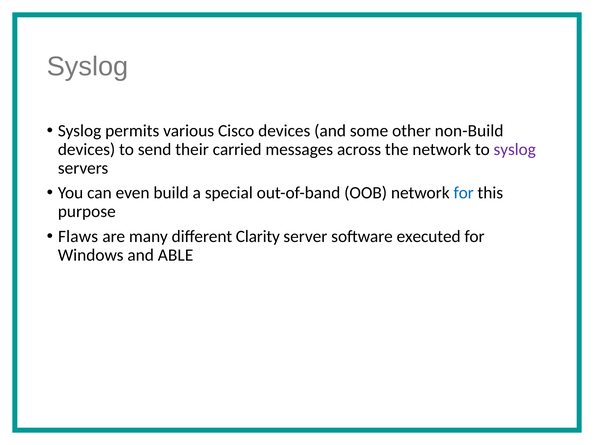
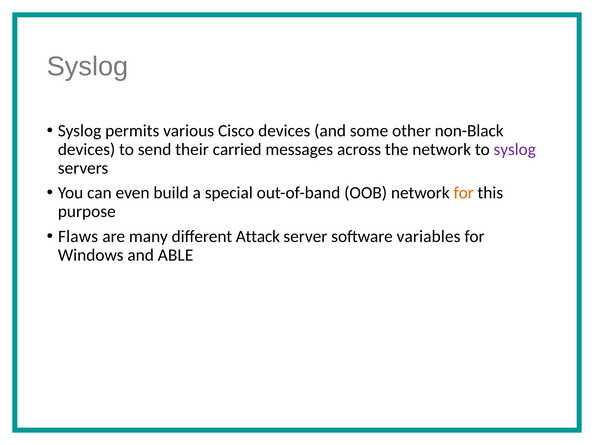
non-Build: non-Build -> non-Black (469, 131)
for colour: blue -> orange (464, 193)
Clarity: Clarity -> Attack (258, 237)
executed: executed -> variables (429, 237)
